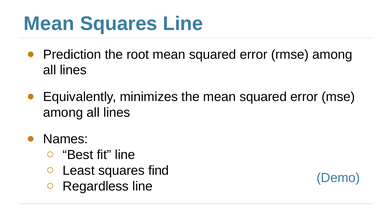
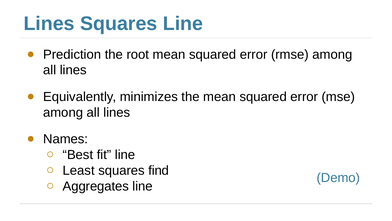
Mean: Mean -> Lines (49, 23)
Regardless: Regardless -> Aggregates (96, 186)
